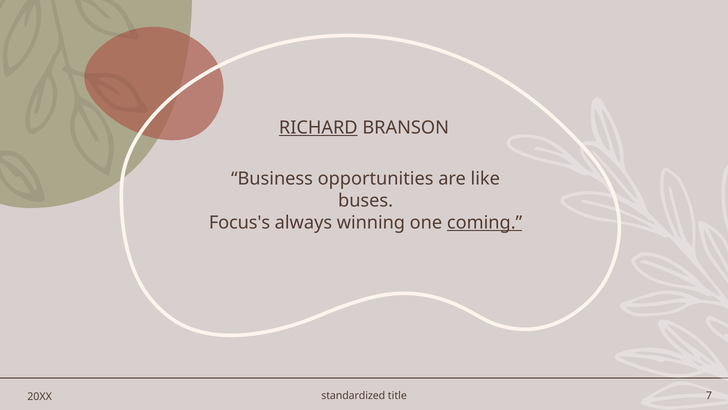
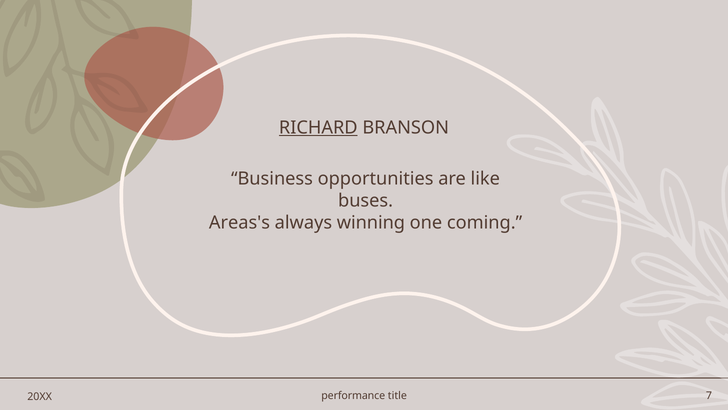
Focus's: Focus's -> Areas's (239, 222)
coming underline: present -> none (485, 222)
standardized: standardized -> performance (353, 395)
